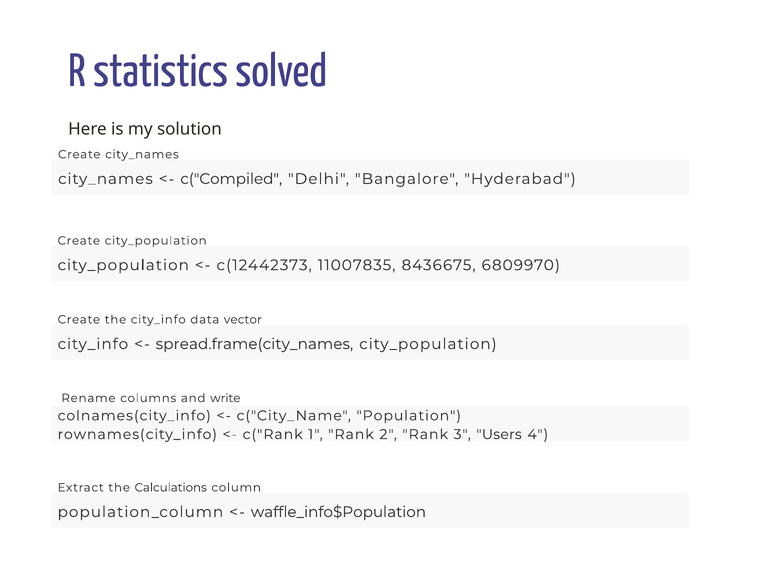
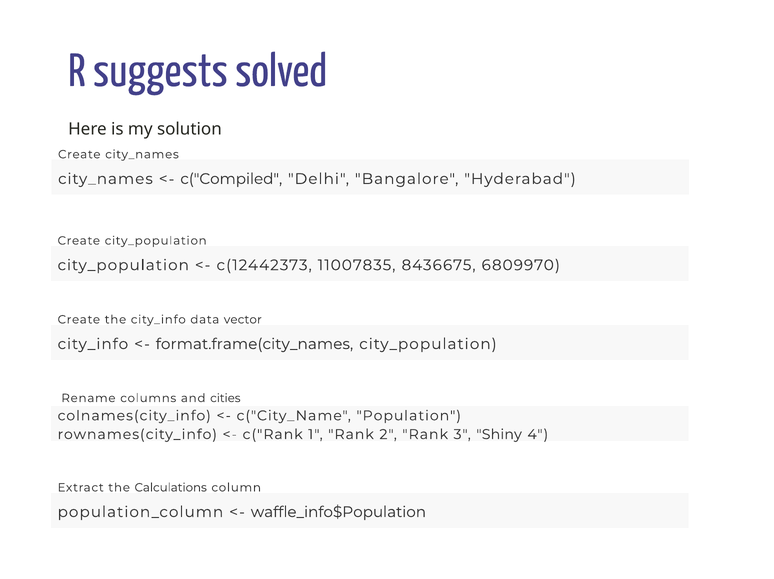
statistics: statistics -> suggests (160, 71)
spread.frame(city_names: spread.frame(city_names -> format.frame(city_names (254, 344)
write: write -> cities (225, 399)
Users: Users -> Shiny (499, 435)
